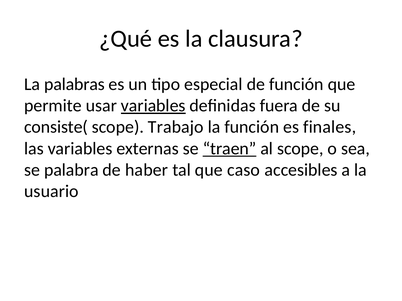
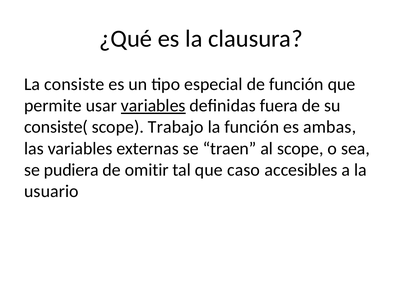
palabras: palabras -> consiste (74, 84)
finales: finales -> ambas (330, 127)
traen underline: present -> none (230, 149)
palabra: palabra -> pudiera (71, 170)
haber: haber -> omitir (147, 170)
